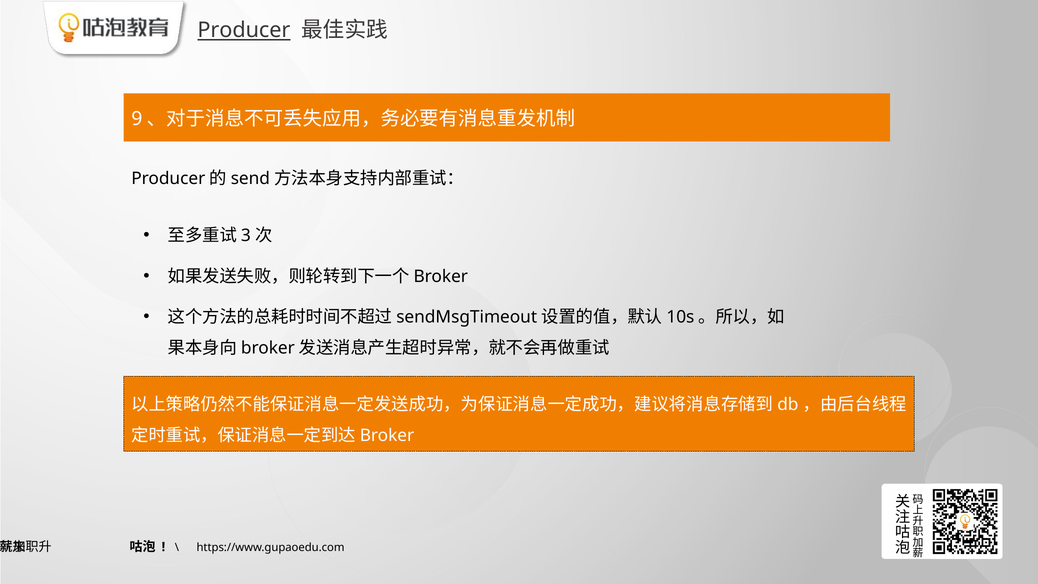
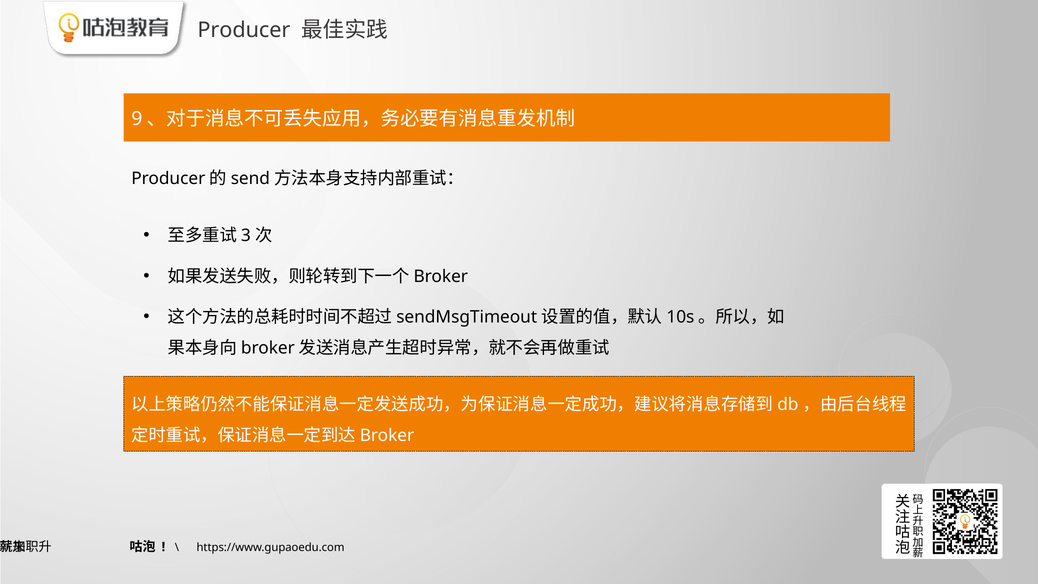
Producer underline: present -> none (244, 30)
